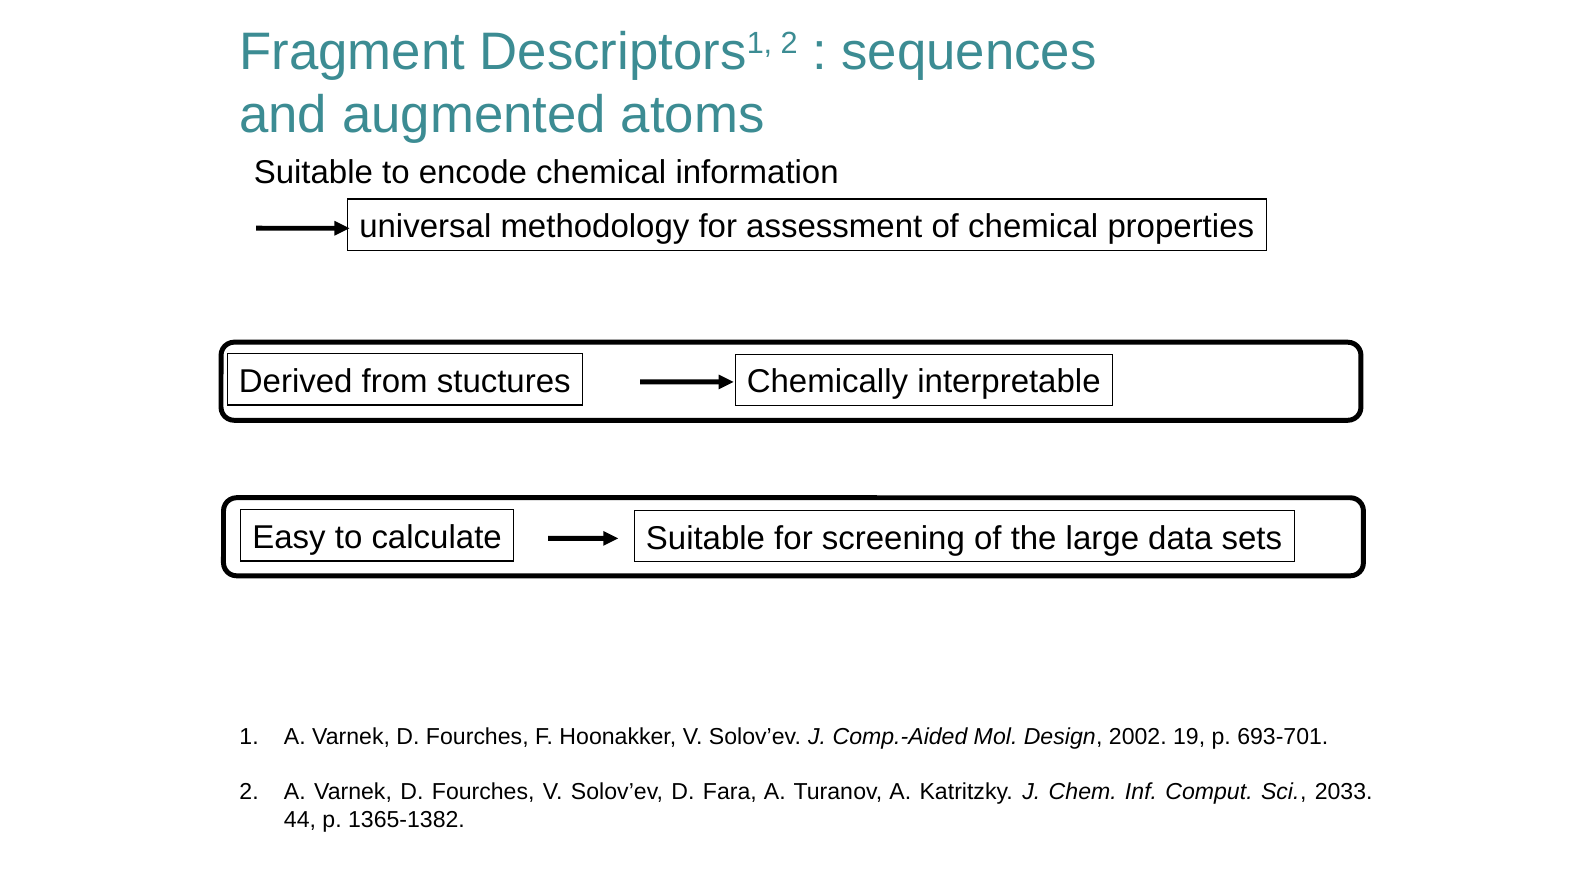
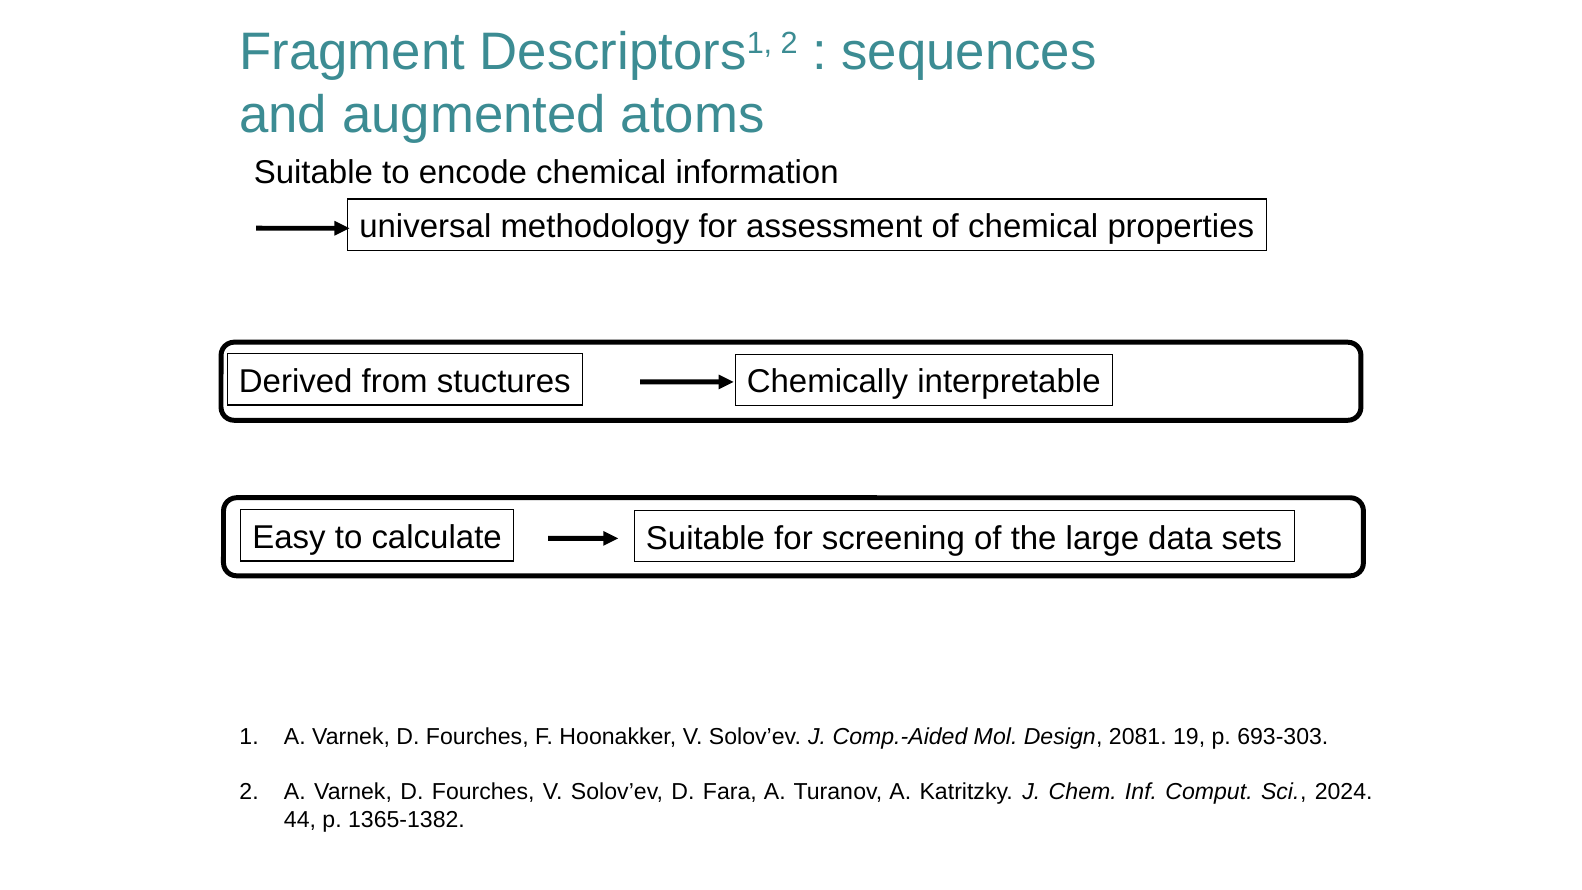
2002: 2002 -> 2081 (1138, 737)
693-701: 693-701 -> 693-303 (1283, 737)
2033: 2033 -> 2024 (1344, 792)
